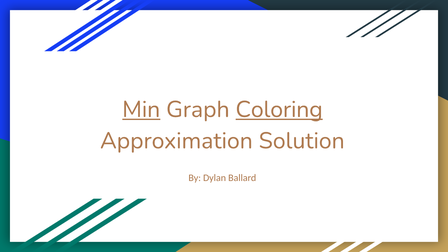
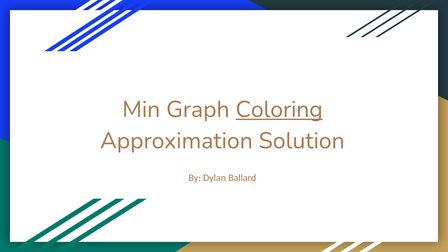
Min underline: present -> none (141, 109)
